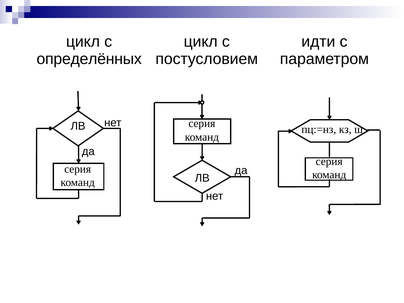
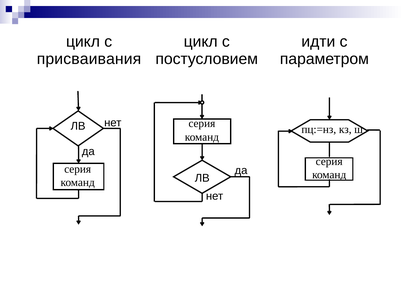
определённых: определённых -> присваивания (89, 59)
